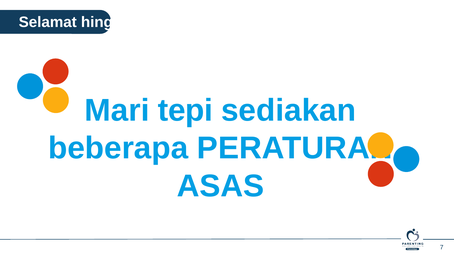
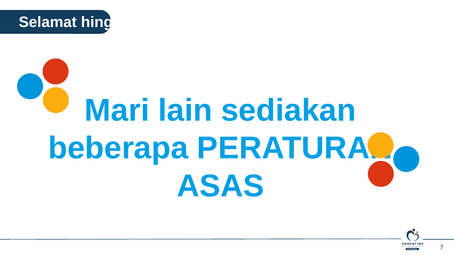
tepi: tepi -> lain (185, 111)
